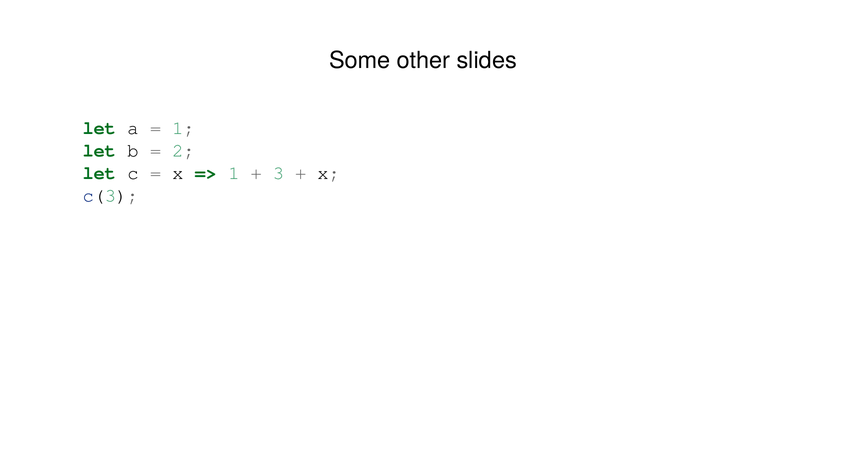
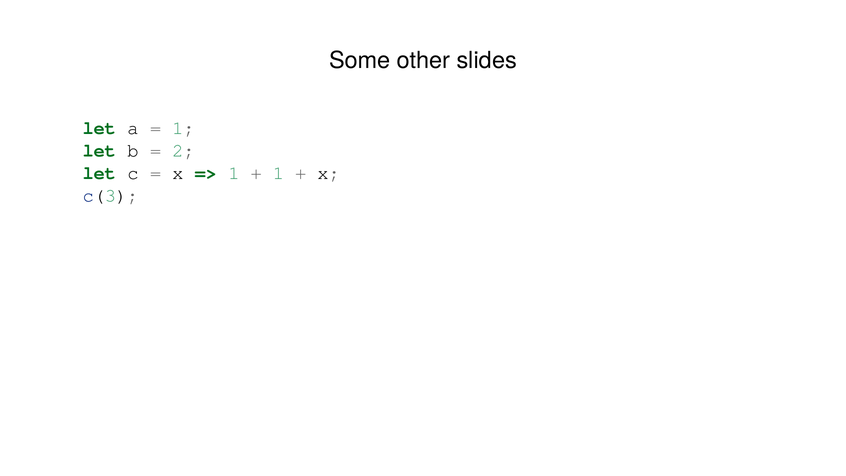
3: 3 -> 1 (278, 173)
